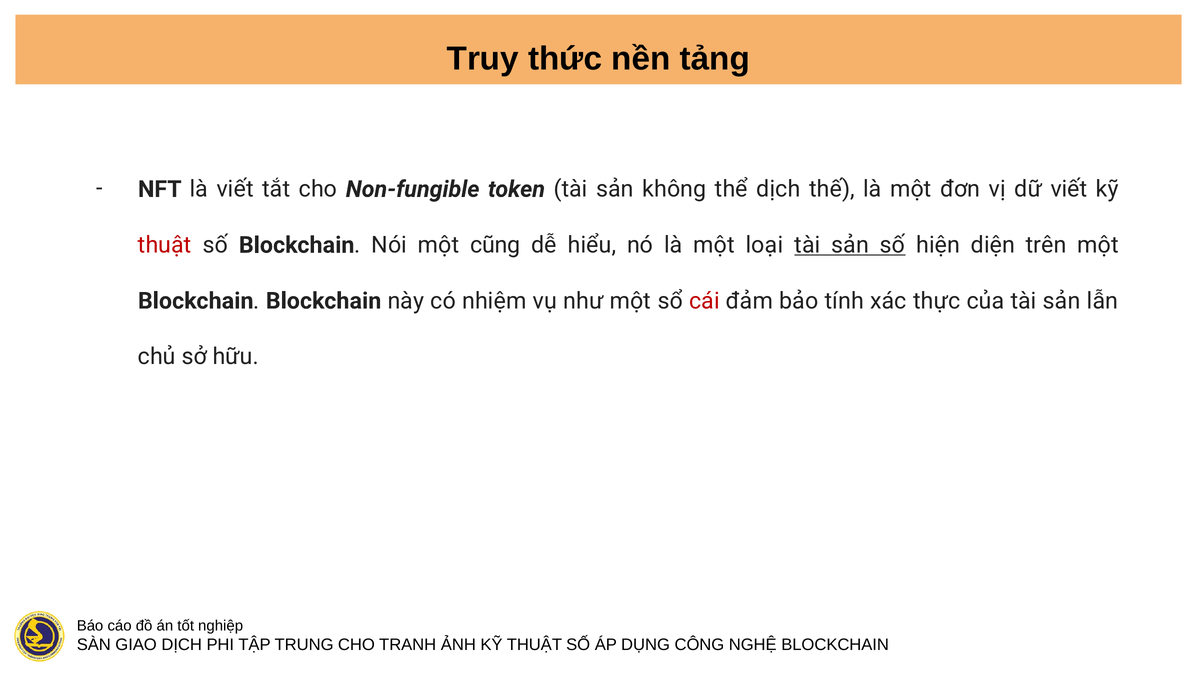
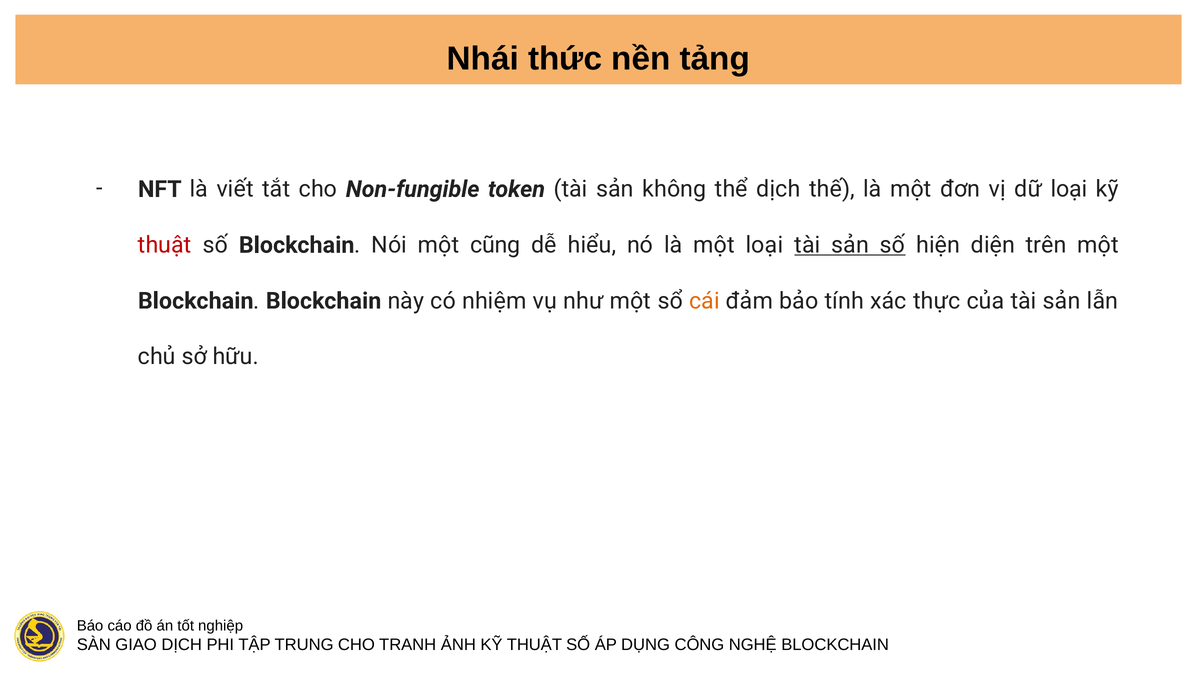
Truy: Truy -> Nhái (483, 59)
dữ viết: viết -> loại (1069, 189)
cái colour: red -> orange (704, 301)
